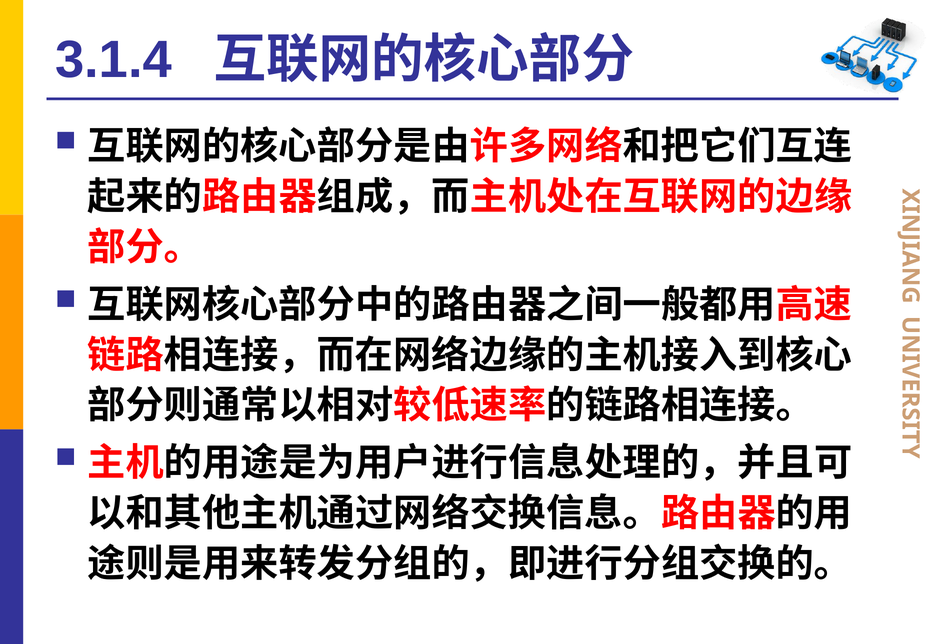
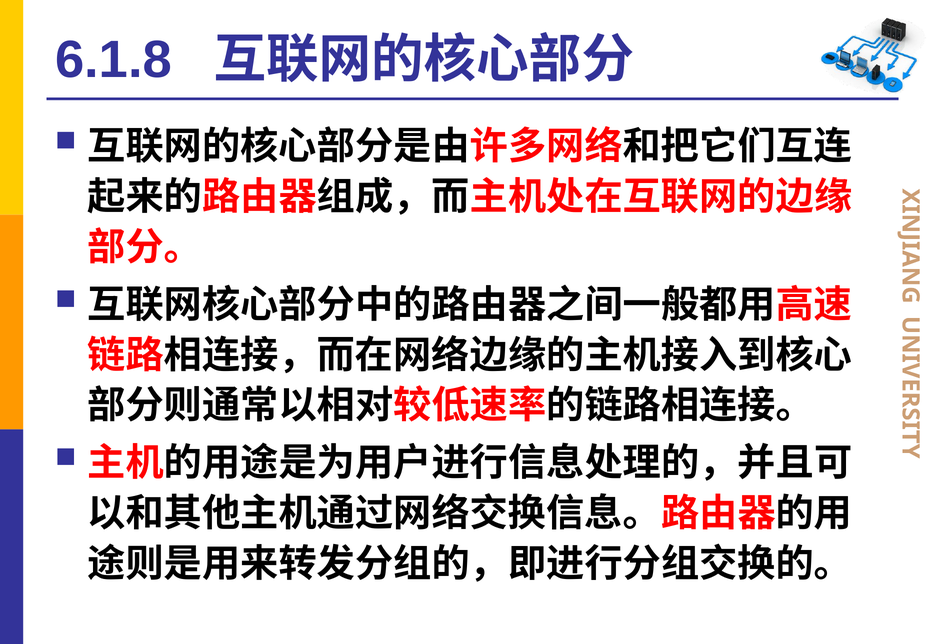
3.1.4: 3.1.4 -> 6.1.8 (113, 60)
